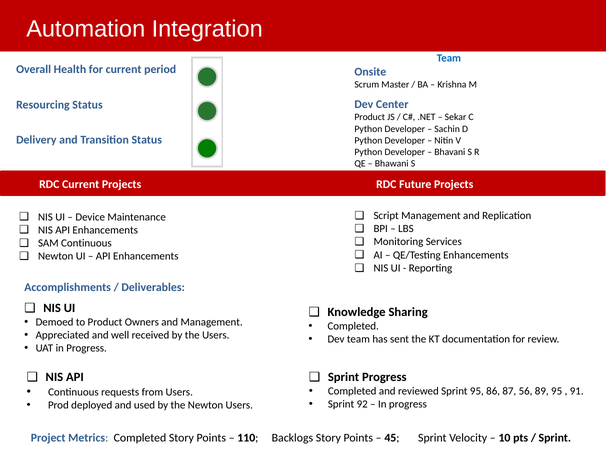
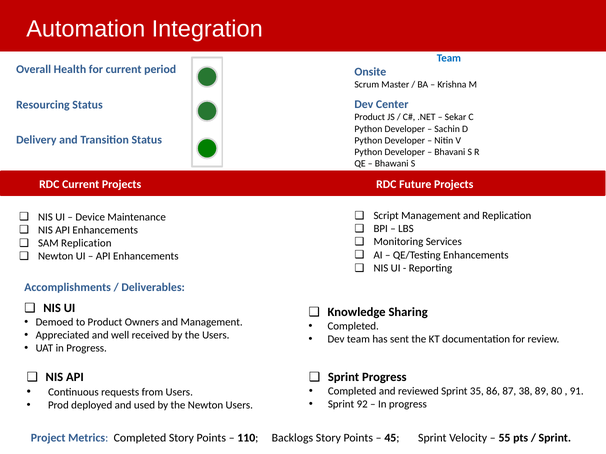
SAM Continuous: Continuous -> Replication (86, 243)
Sprint 95: 95 -> 35 (477, 392)
56: 56 -> 38 (526, 392)
89 95: 95 -> 80 (557, 392)
10: 10 -> 55 (504, 439)
